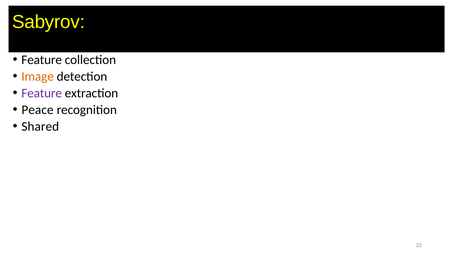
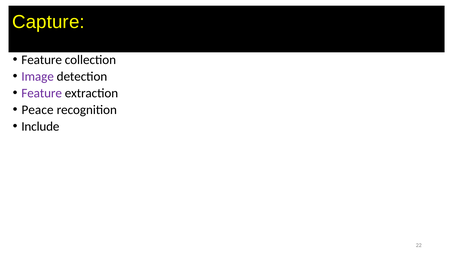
Sabyrov: Sabyrov -> Capture (48, 22)
Image colour: orange -> purple (38, 76)
Shared: Shared -> Include (40, 126)
